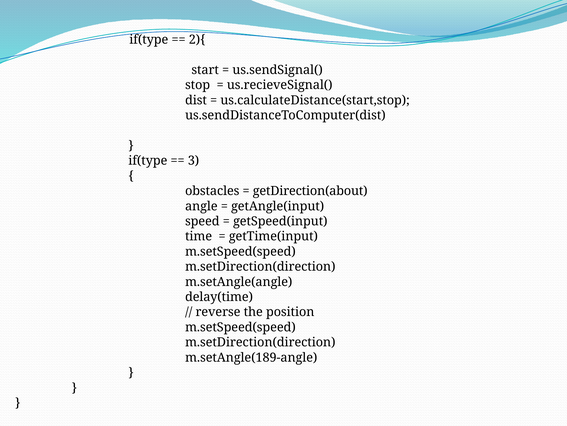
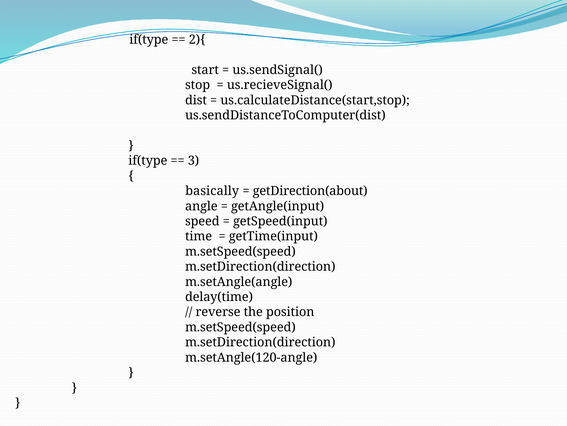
obstacles: obstacles -> basically (212, 191)
m.setAngle(189-angle: m.setAngle(189-angle -> m.setAngle(120-angle (251, 357)
